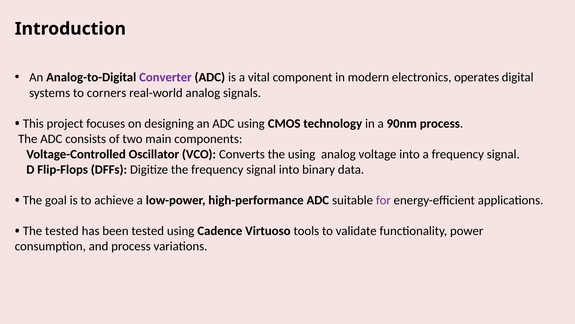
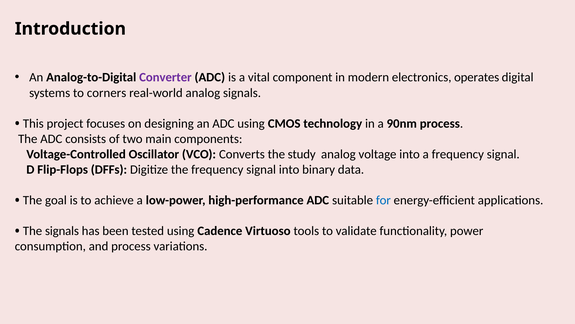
the using: using -> study (302, 154)
for colour: purple -> blue (383, 200)
The tested: tested -> signals (62, 231)
